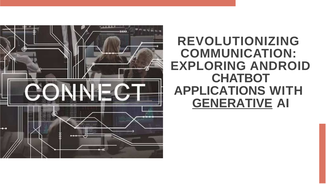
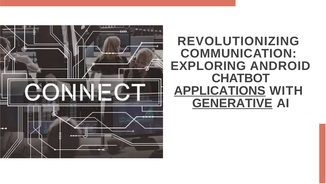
APPLICATIONS underline: none -> present (220, 91)
